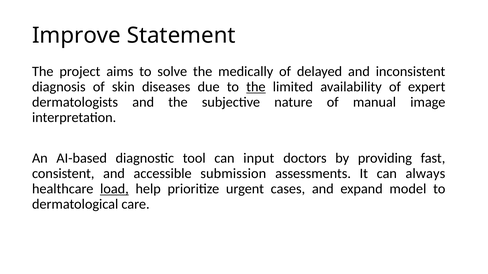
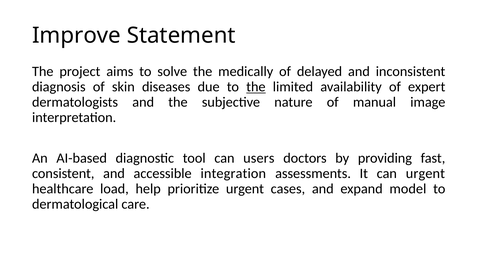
input: input -> users (259, 159)
submission: submission -> integration (233, 174)
can always: always -> urgent (425, 174)
load underline: present -> none (114, 189)
